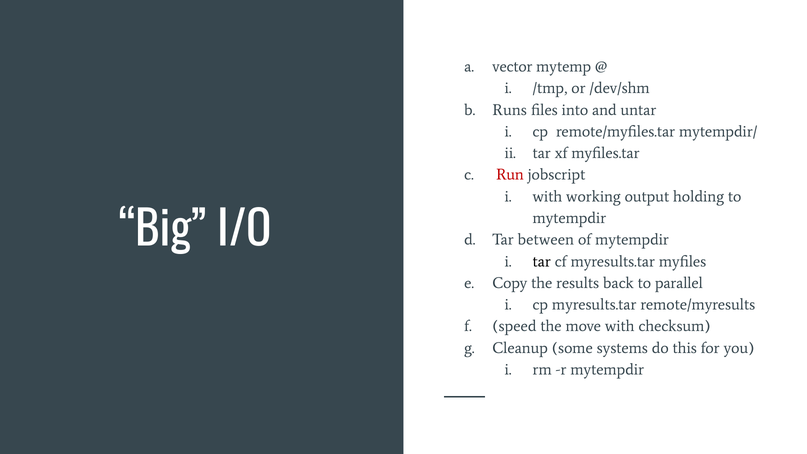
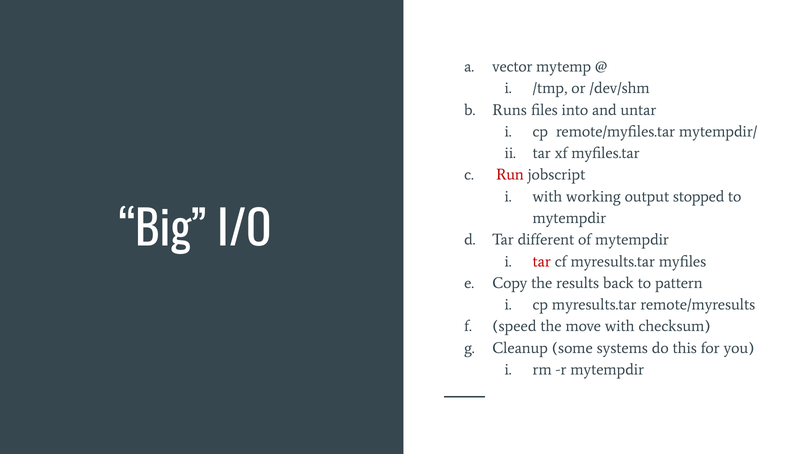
holding: holding -> stopped (699, 196)
between: between -> different (546, 240)
tar colour: black -> red (542, 261)
parallel: parallel -> pattern (679, 283)
